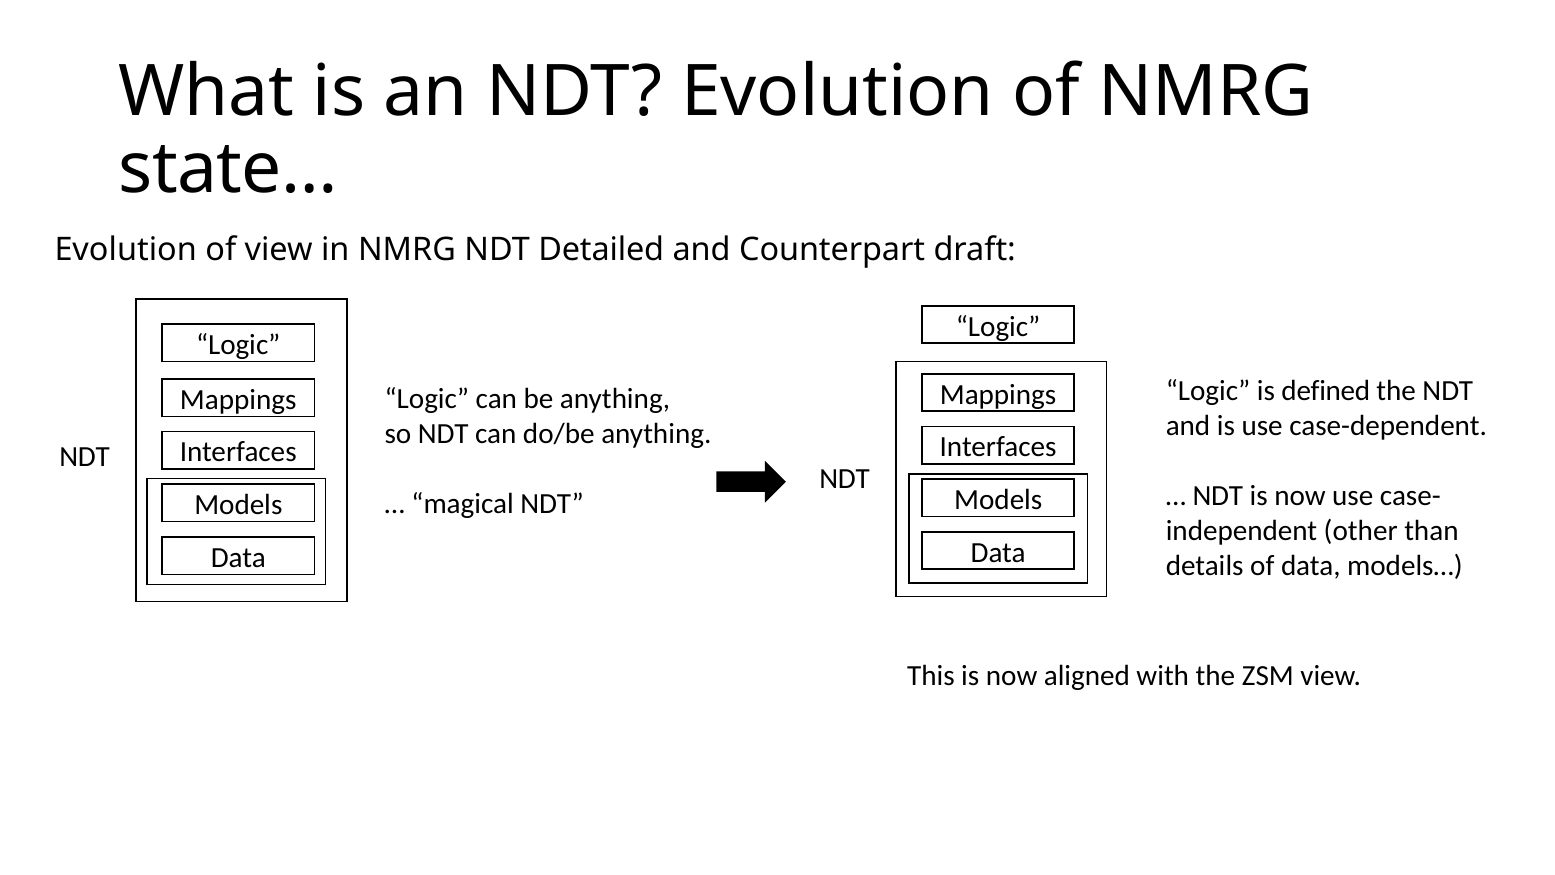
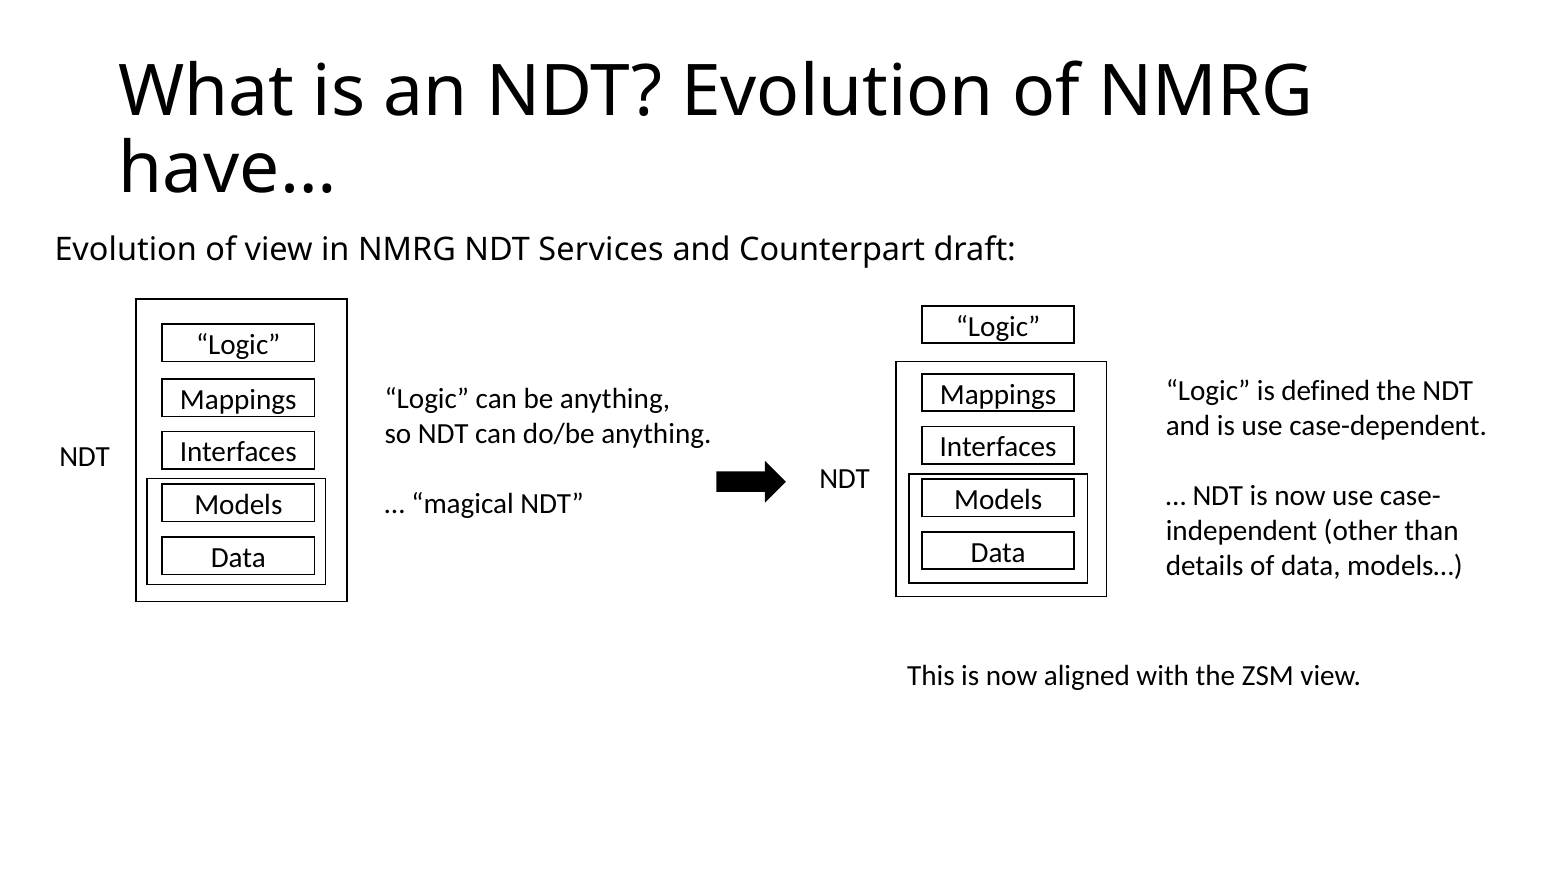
state…: state… -> have… (228, 169)
Detailed: Detailed -> Services (601, 249)
